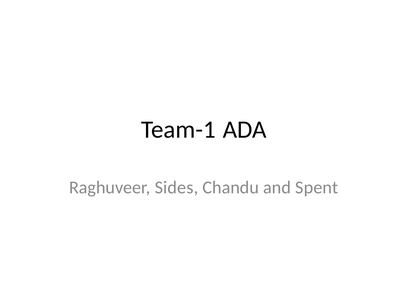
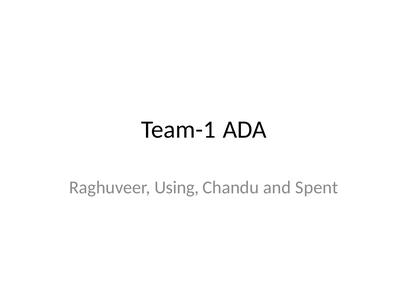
Sides: Sides -> Using (177, 188)
